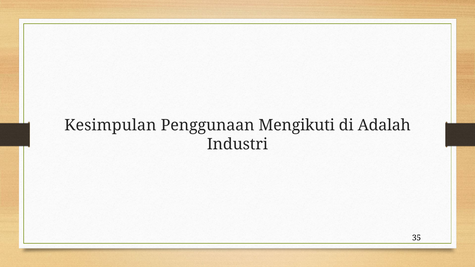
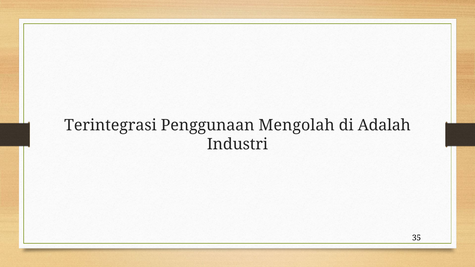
Kesimpulan: Kesimpulan -> Terintegrasi (110, 125)
Mengikuti: Mengikuti -> Mengolah (297, 125)
